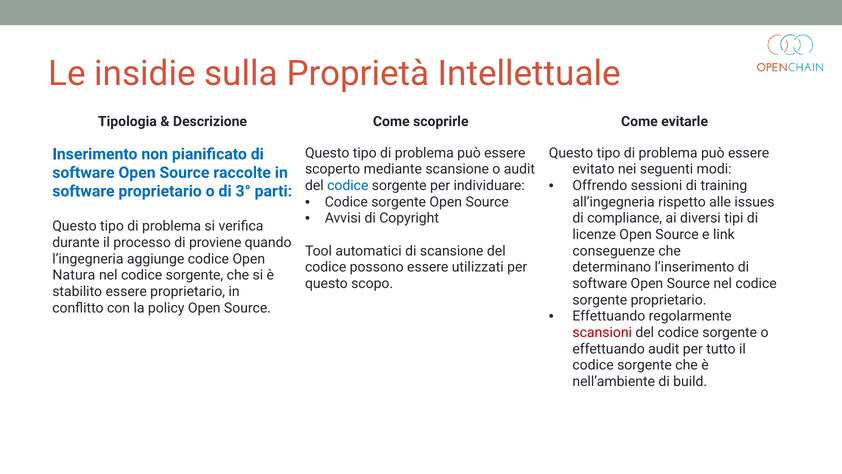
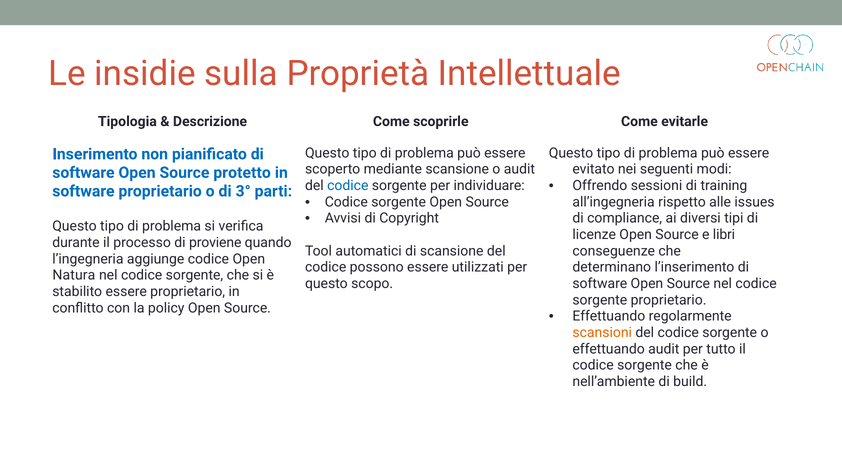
raccolte: raccolte -> protetto (242, 173)
link: link -> libri (724, 234)
scansioni colour: red -> orange (602, 332)
